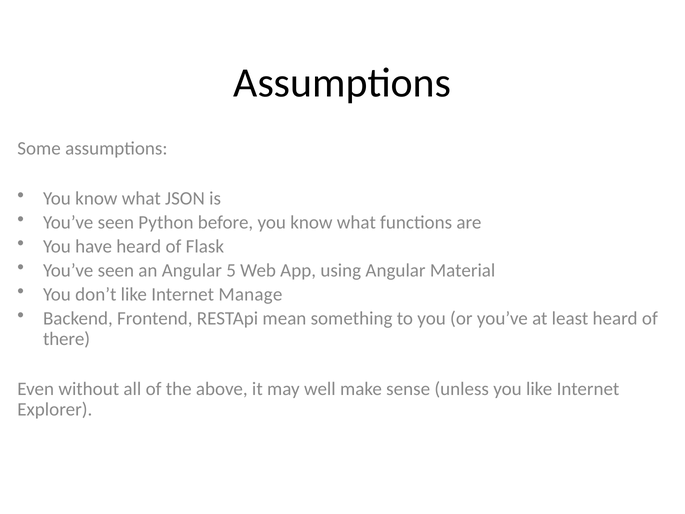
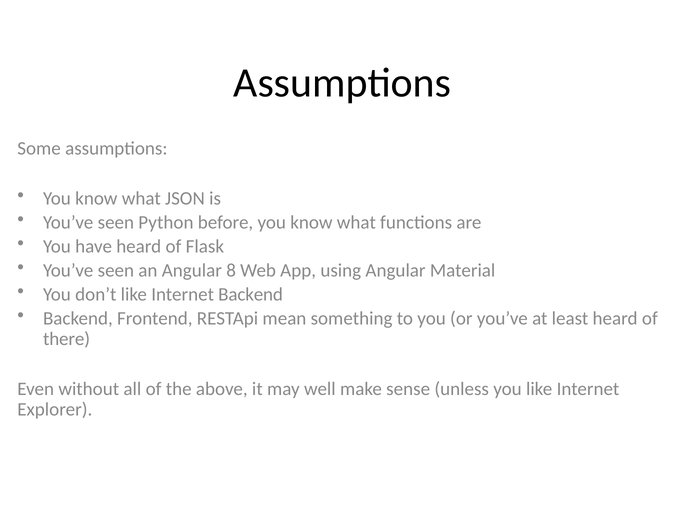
5: 5 -> 8 (231, 270)
Internet Manage: Manage -> Backend (251, 294)
